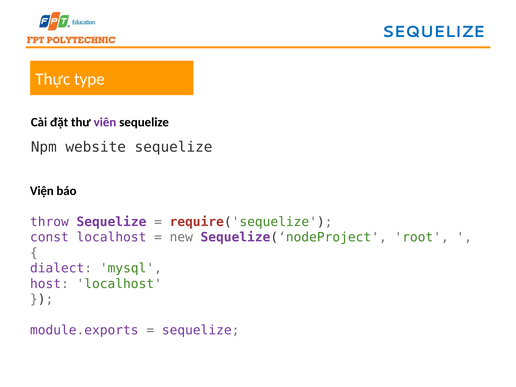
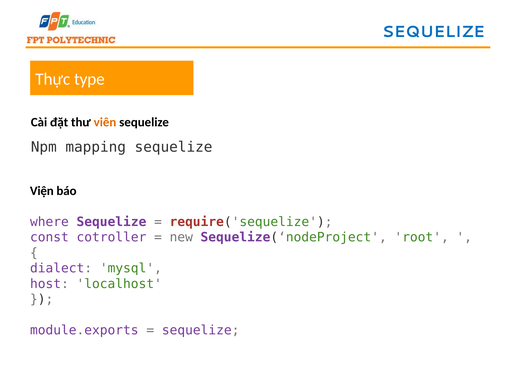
viên colour: purple -> orange (105, 122)
website: website -> mapping (96, 147)
throw: throw -> where (49, 222)
const localhost: localhost -> cotroller (111, 237)
